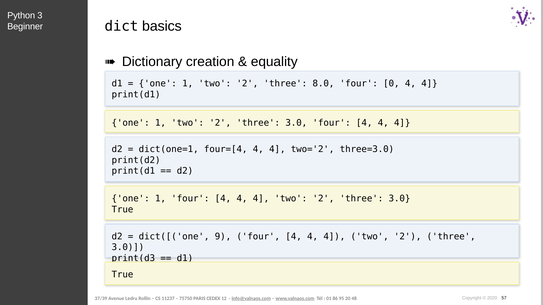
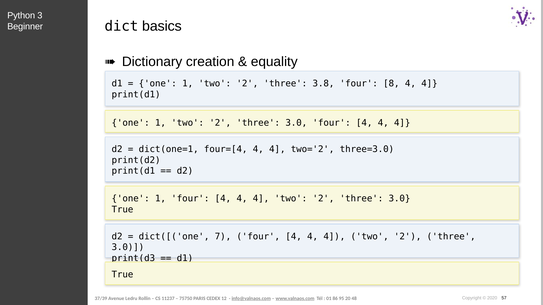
8.0: 8.0 -> 3.8 (323, 84)
0: 0 -> 8 (391, 84)
9: 9 -> 7 (223, 237)
